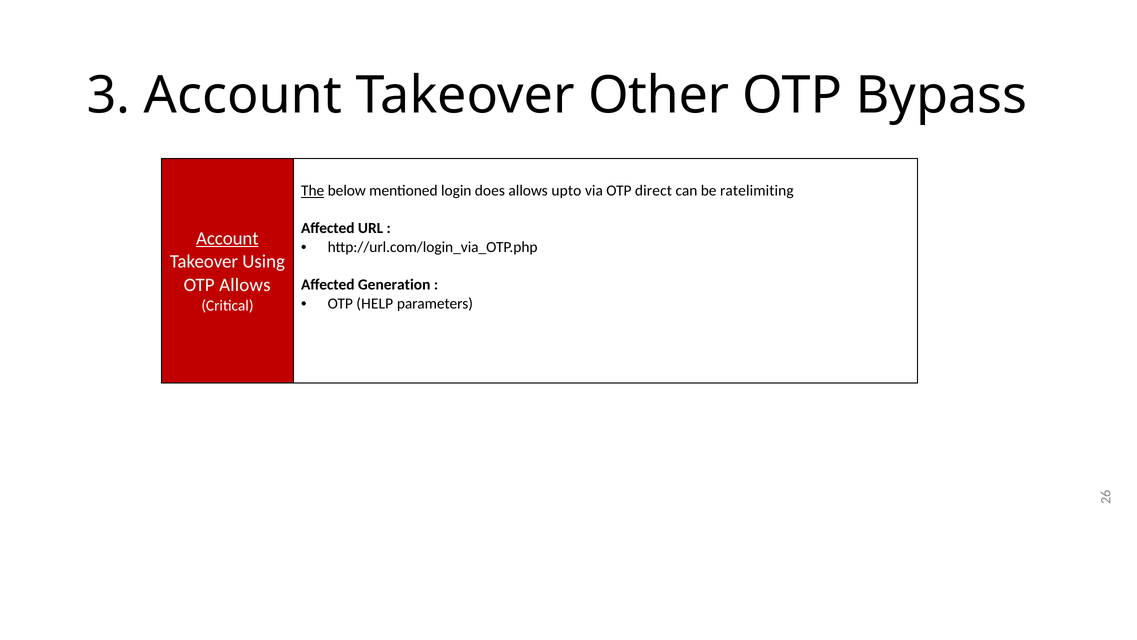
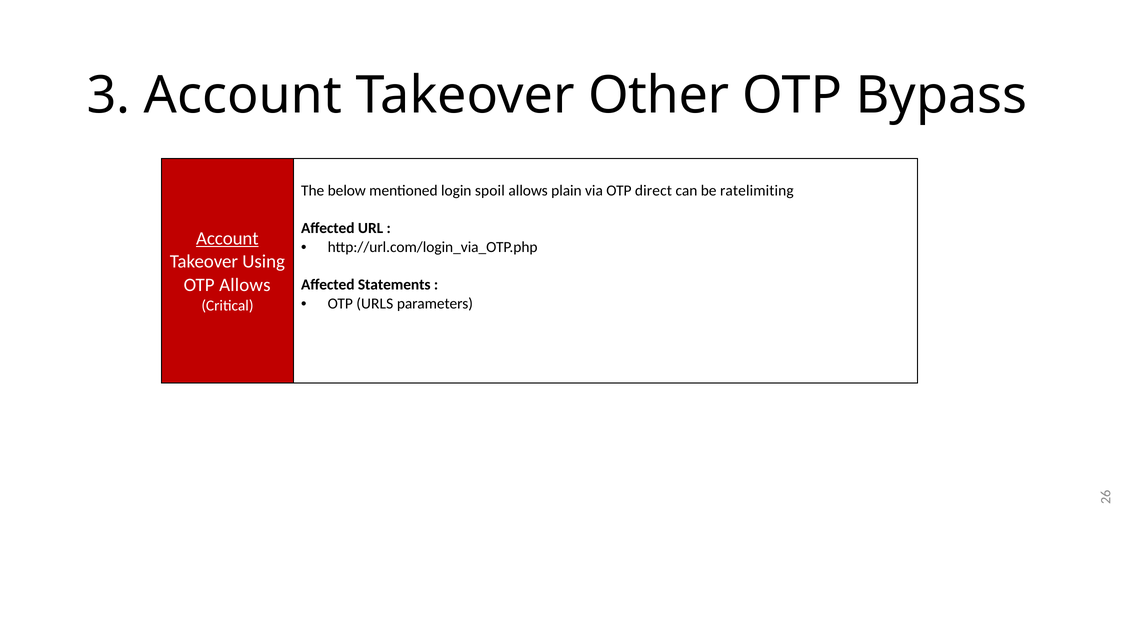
The underline: present -> none (313, 191)
does: does -> spoil (490, 191)
upto: upto -> plain (566, 191)
Generation: Generation -> Statements (394, 284)
HELP: HELP -> URLS (375, 303)
